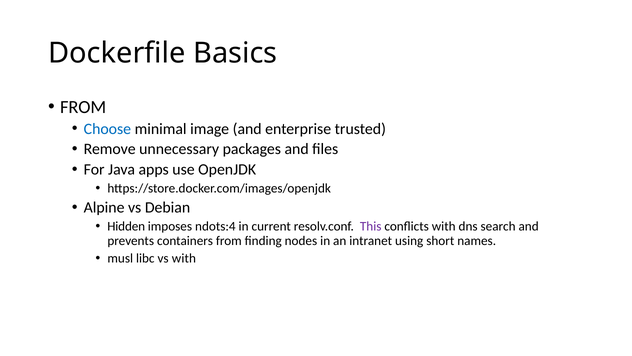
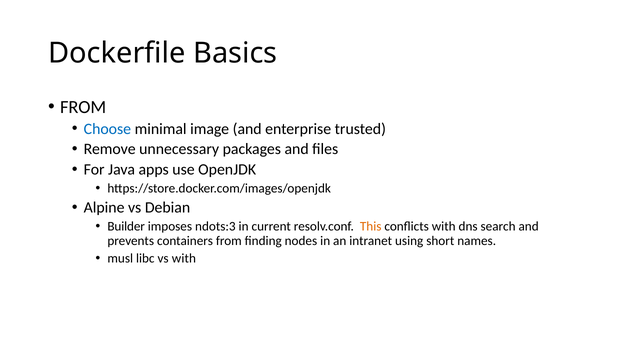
Hidden: Hidden -> Builder (126, 226)
ndots:4: ndots:4 -> ndots:3 (215, 226)
This colour: purple -> orange (371, 226)
